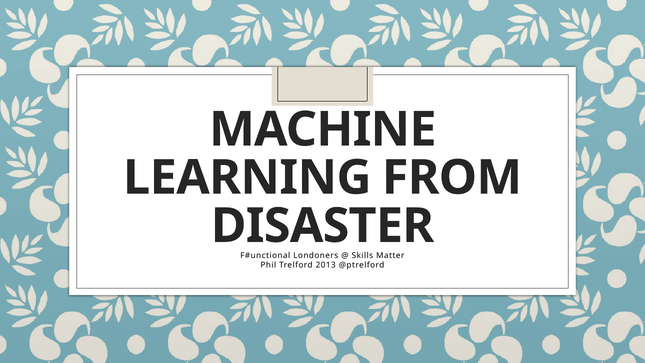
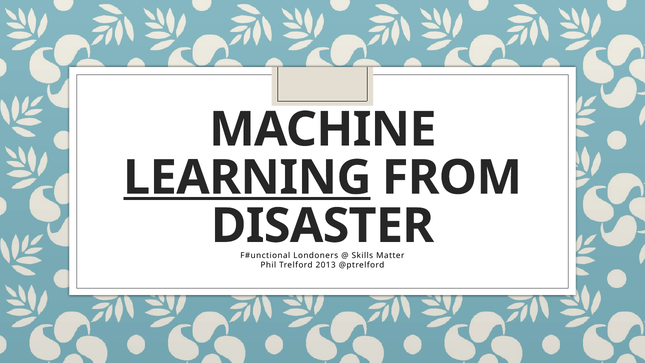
LEARNING underline: none -> present (247, 178)
